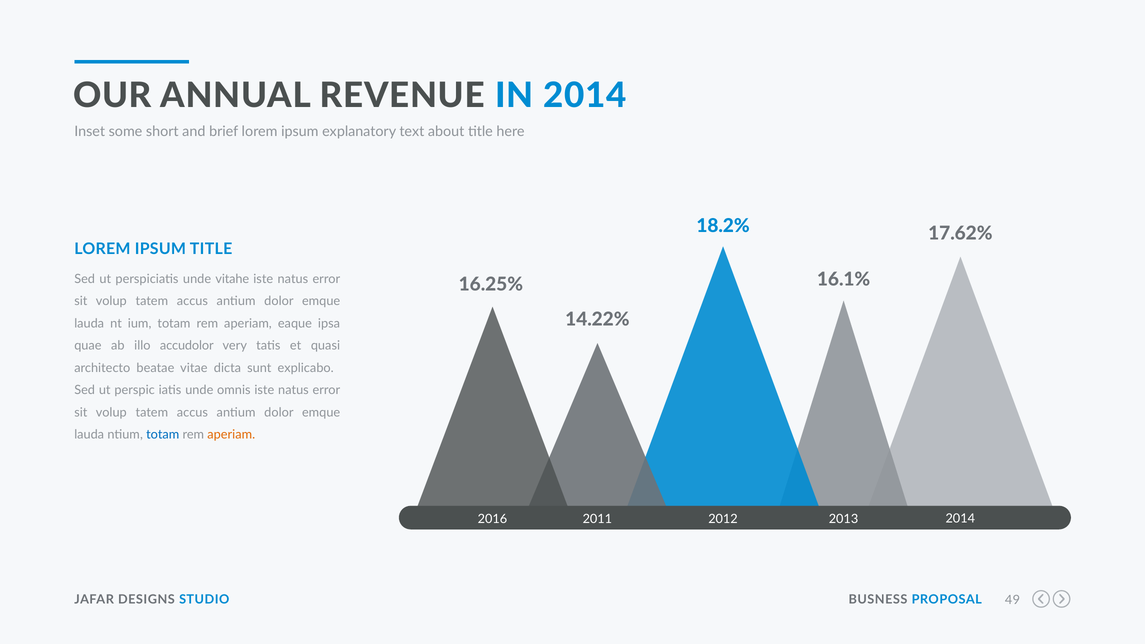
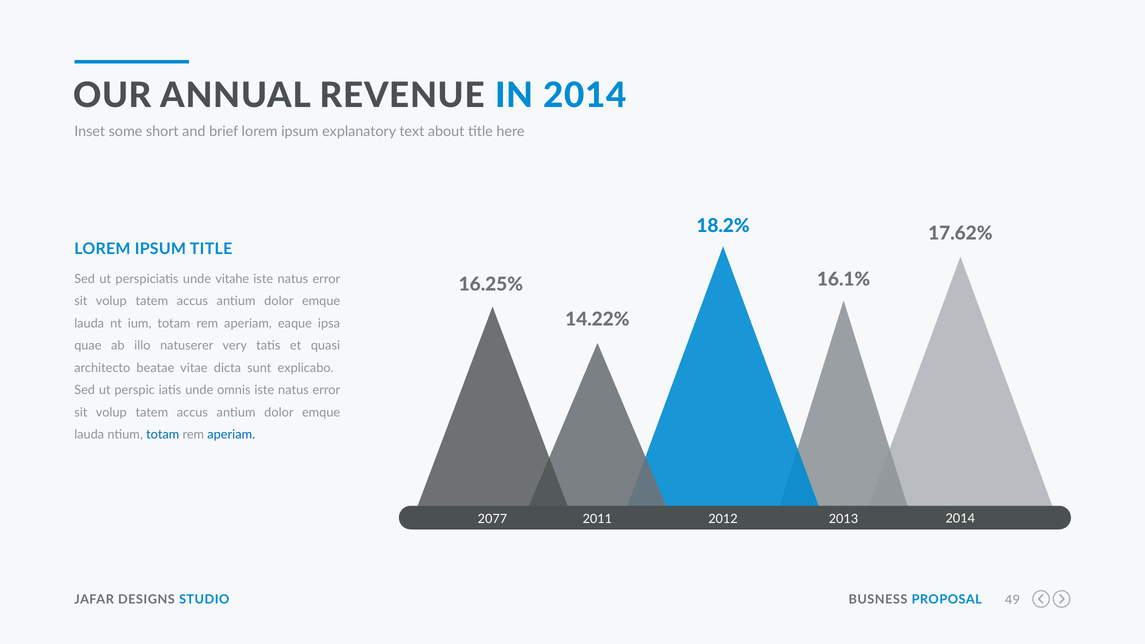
accudolor: accudolor -> natuserer (187, 346)
aperiam colour: orange -> blue (231, 435)
2016: 2016 -> 2077 (492, 519)
